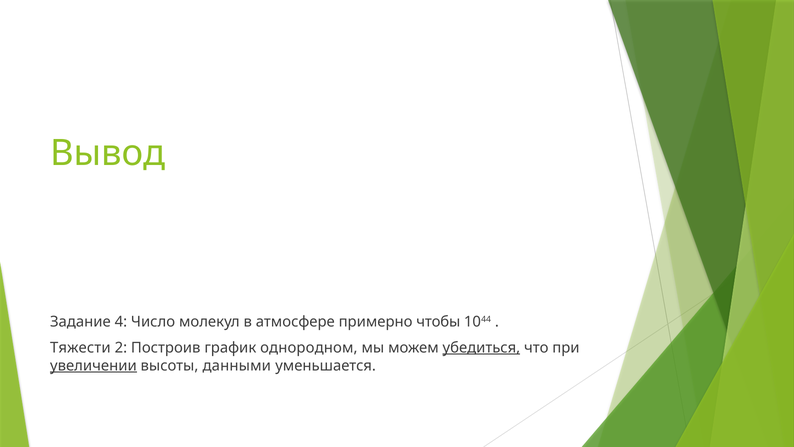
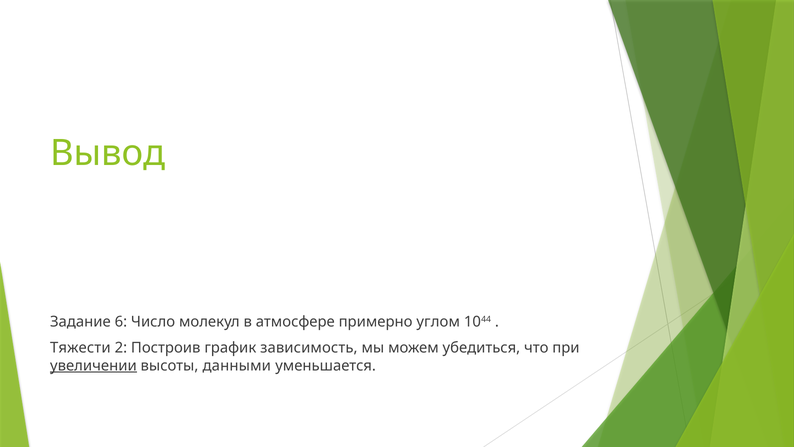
4: 4 -> 6 (121, 321)
чтобы: чтобы -> углом (438, 321)
однородном: однородном -> зависимость (309, 347)
убедиться underline: present -> none (481, 347)
